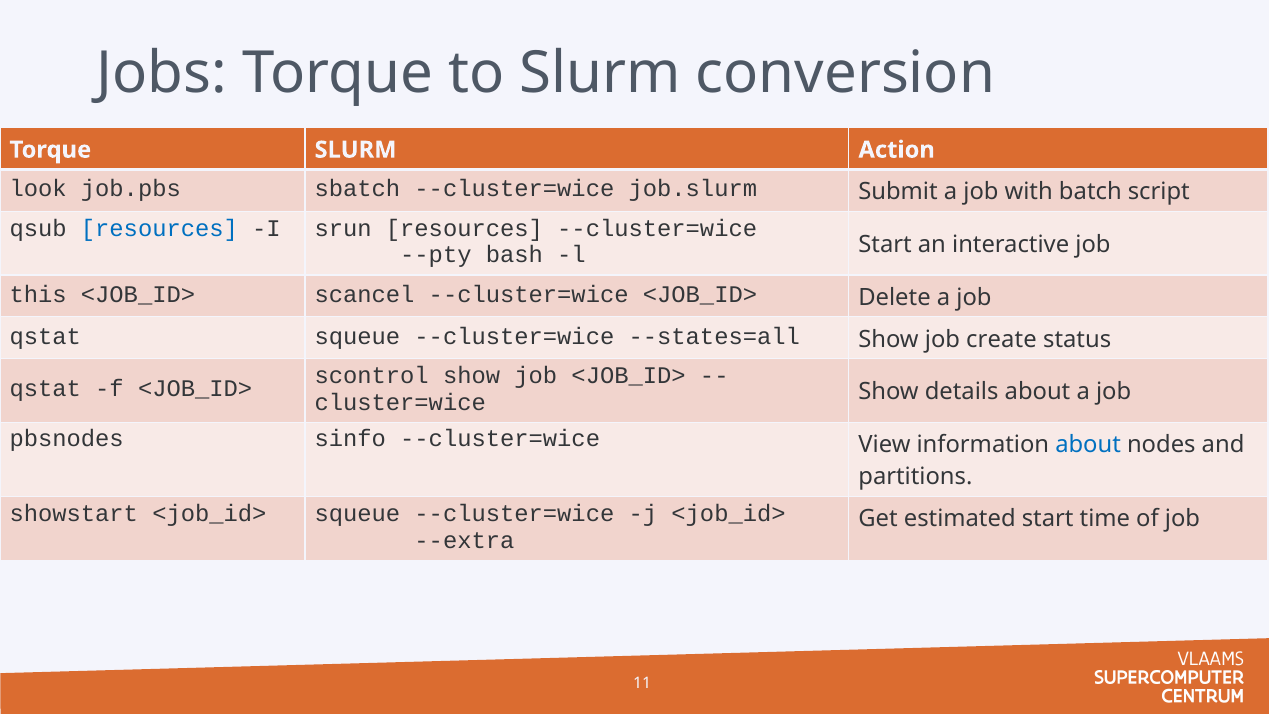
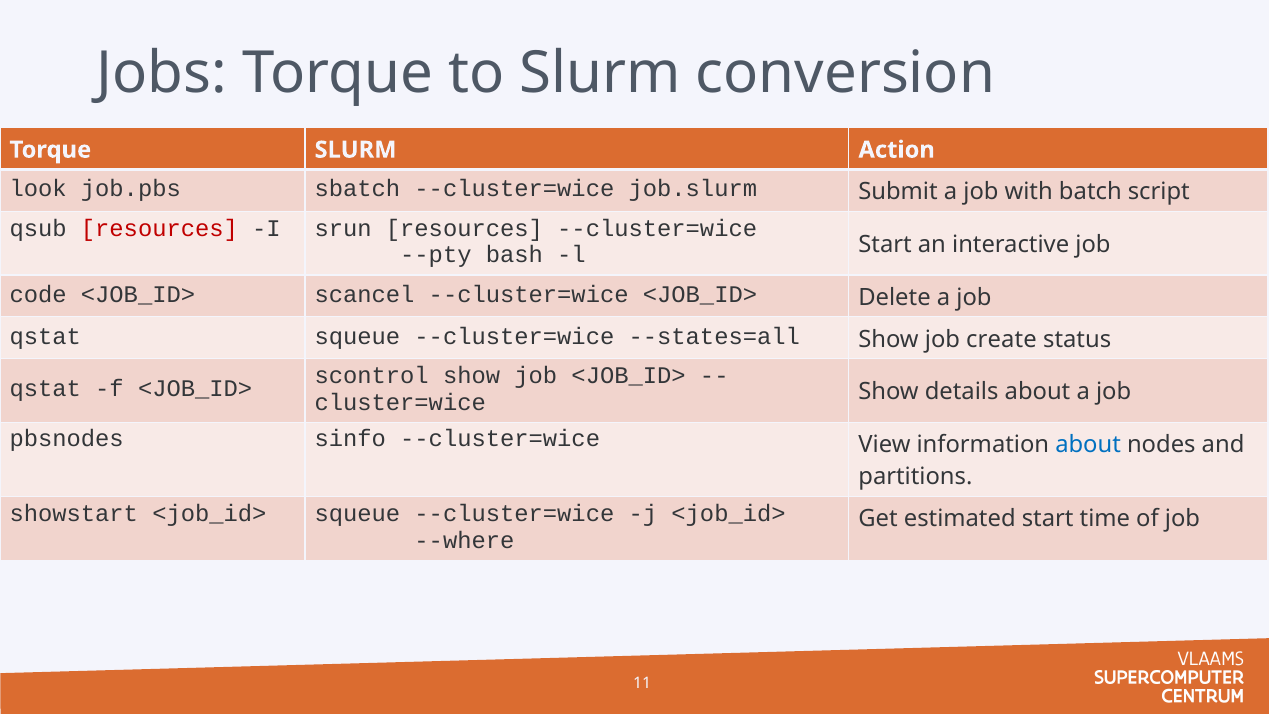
resources colour: blue -> red (159, 228)
this: this -> code (38, 294)
--extra: --extra -> --where (464, 540)
